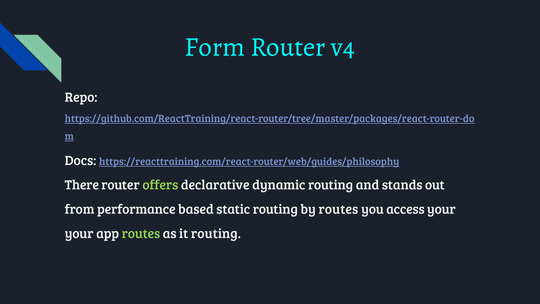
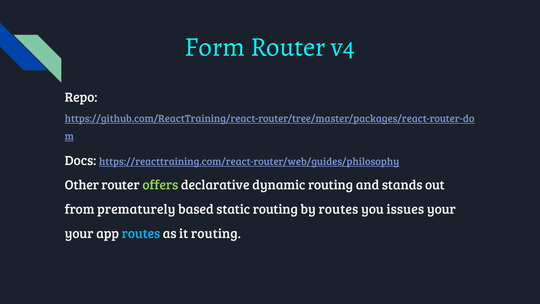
There: There -> Other (82, 185)
performance: performance -> prematurely (136, 209)
access: access -> issues (405, 209)
routes colour: light green -> light blue (141, 233)
